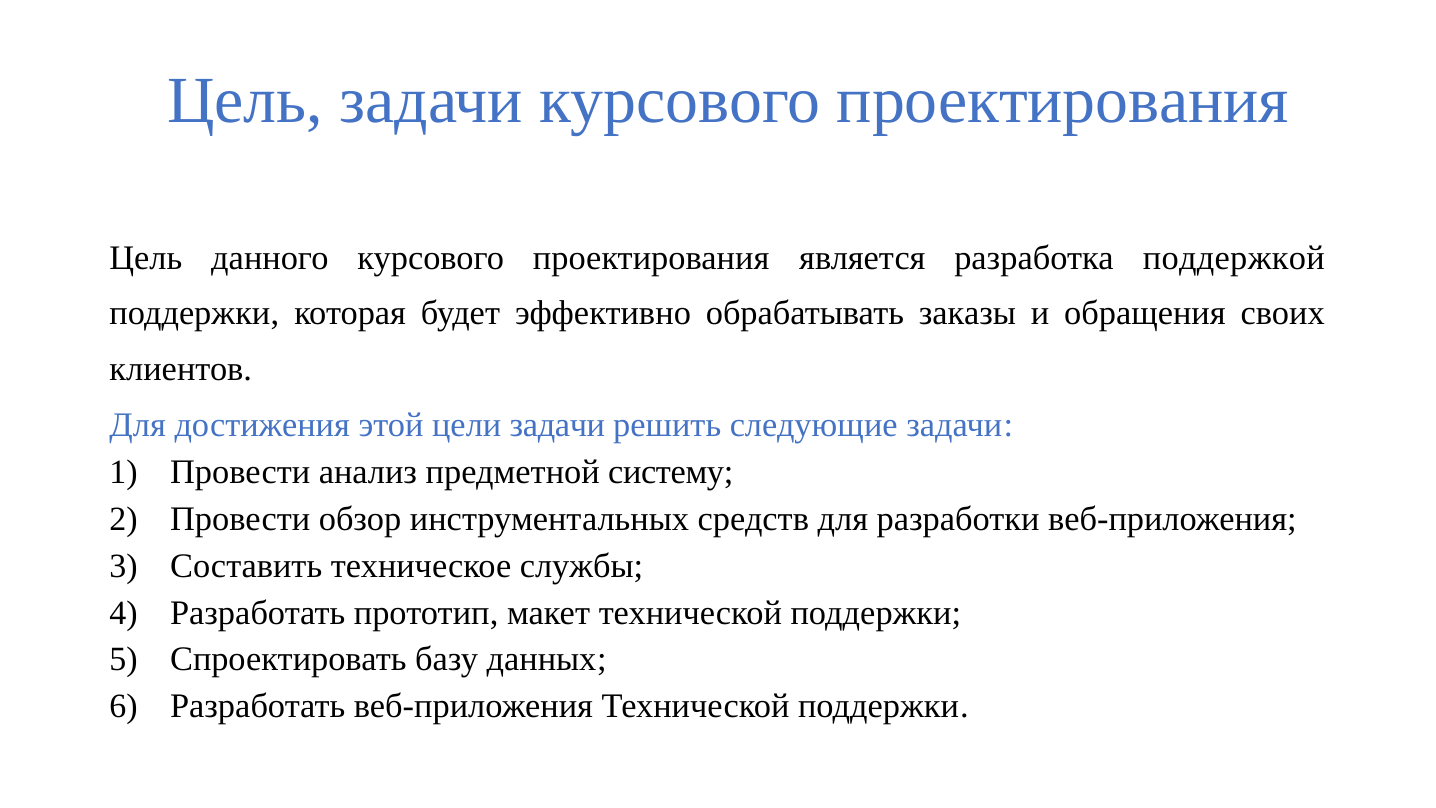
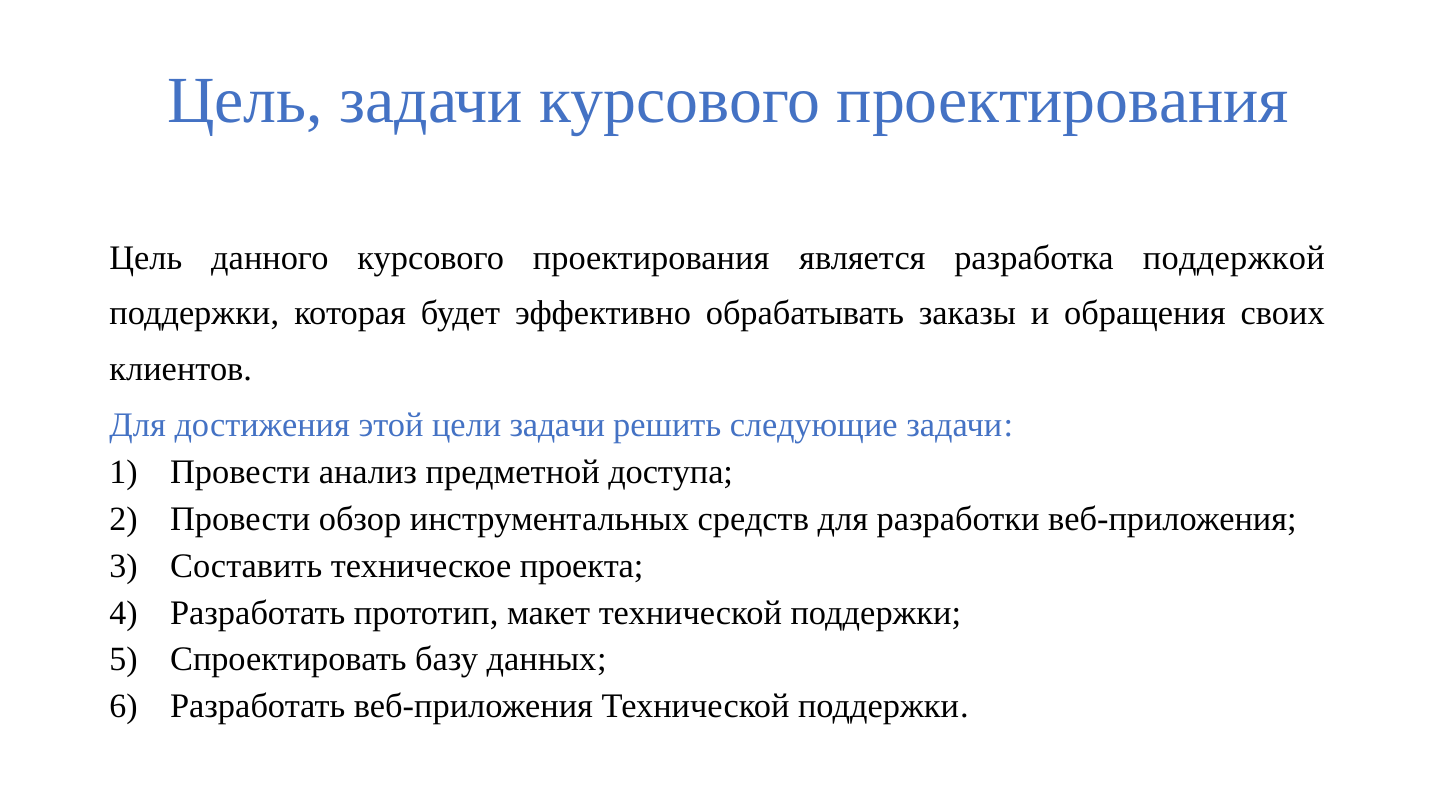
систему: систему -> доступа (671, 472)
службы: службы -> проекта (582, 566)
